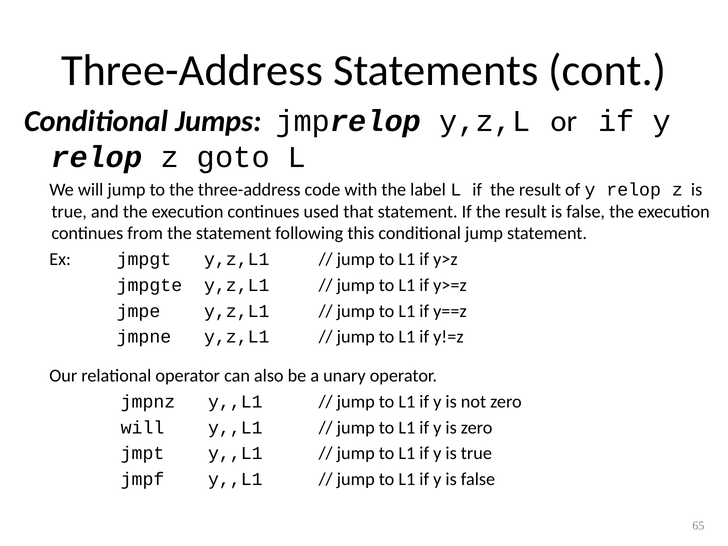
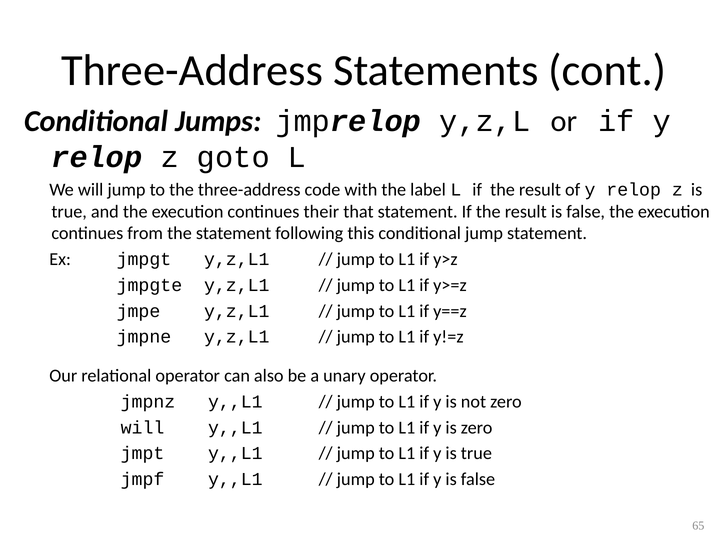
used: used -> their (321, 212)
